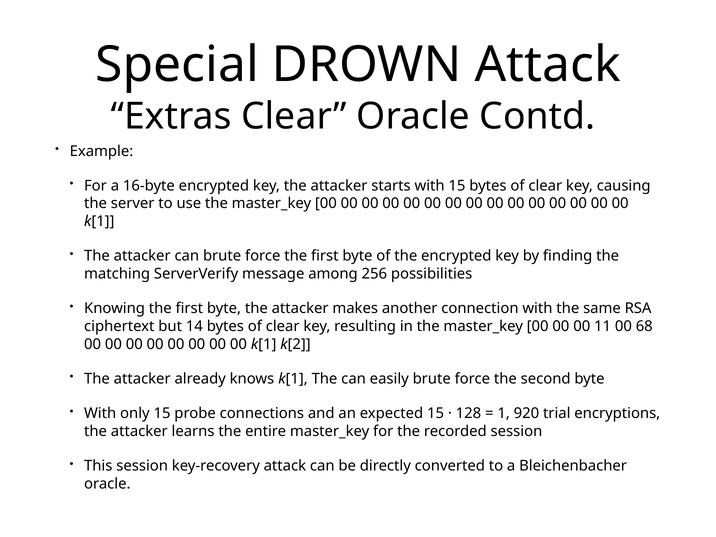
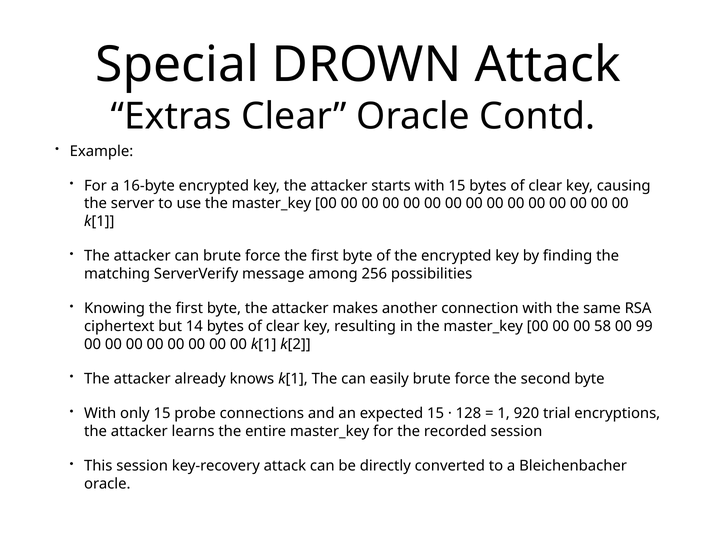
11: 11 -> 58 (603, 326)
68: 68 -> 99 (644, 326)
